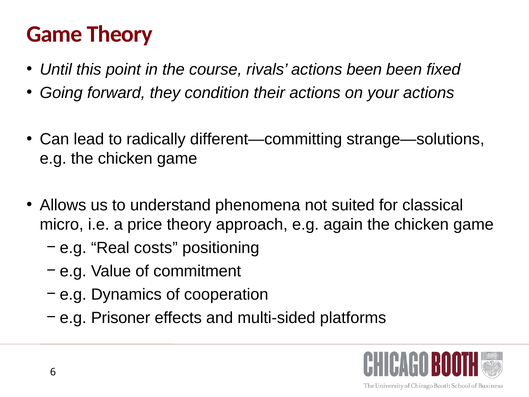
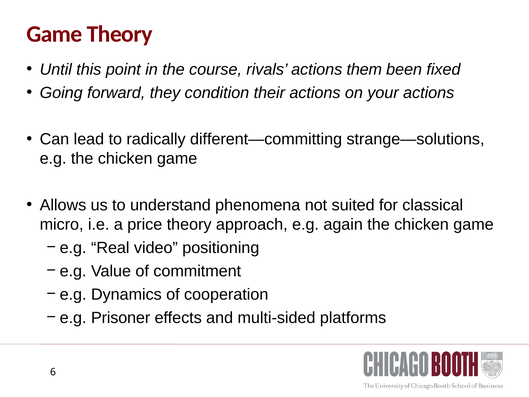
actions been: been -> them (364, 69)
costs: costs -> video (156, 248)
